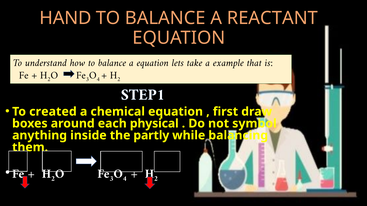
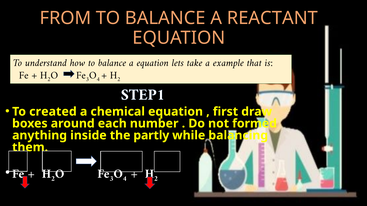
HAND: HAND -> FROM (65, 18)
physical: physical -> number (154, 124)
symbol: symbol -> formed (255, 124)
